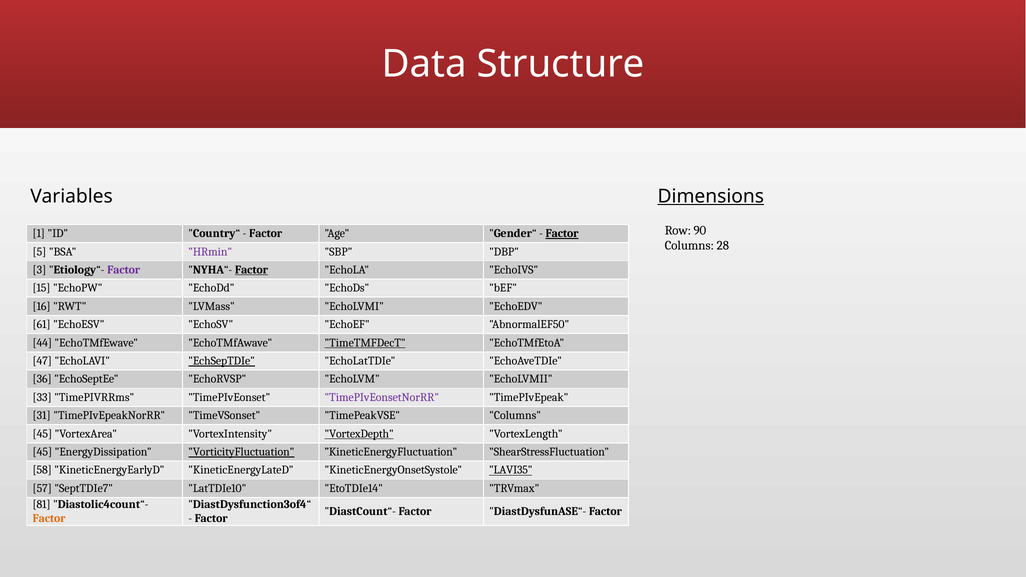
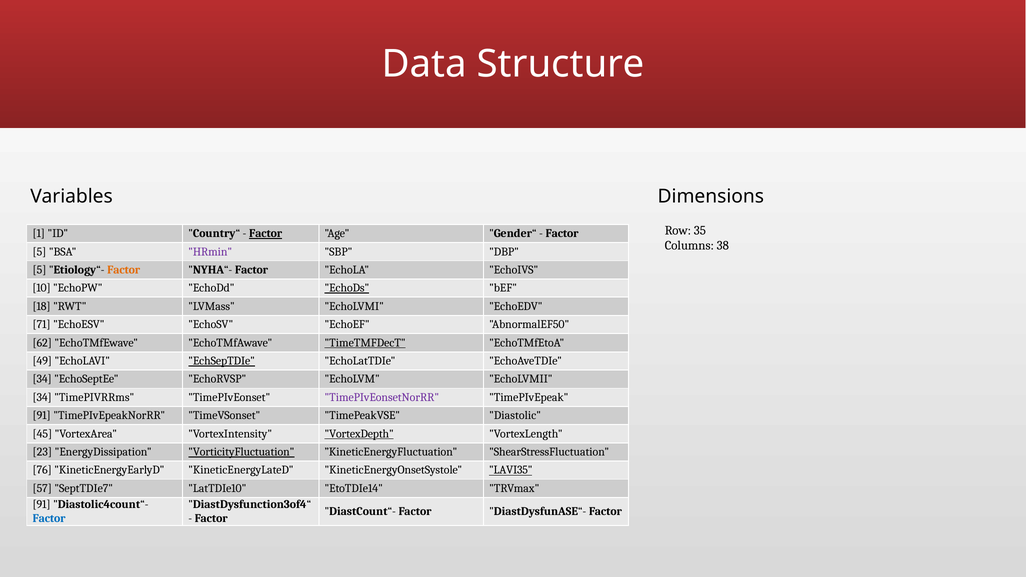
Dimensions underline: present -> none (711, 196)
90: 90 -> 35 (700, 230)
Factor underline: none -> present (266, 233)
Factor underline: present -> none (562, 233)
28: 28 -> 38 (723, 246)
3: 3 -> 5 (39, 270)
Factor colour: purple -> orange (124, 270)
Factor underline: present -> none (252, 270)
15: 15 -> 10 (42, 288)
EchoDs underline: none -> present (347, 288)
16: 16 -> 18 (42, 306)
61: 61 -> 71 (42, 325)
44: 44 -> 62 (42, 343)
47: 47 -> 49 (42, 361)
36: 36 -> 34 (42, 379)
33: 33 -> 34 (42, 397)
31: 31 -> 91 (42, 416)
TimePeakVSE Columns: Columns -> Diastolic (515, 416)
45: 45 -> 23 (42, 452)
58: 58 -> 76 (42, 470)
81: 81 -> 91 (42, 505)
Factor colour: orange -> blue (49, 518)
